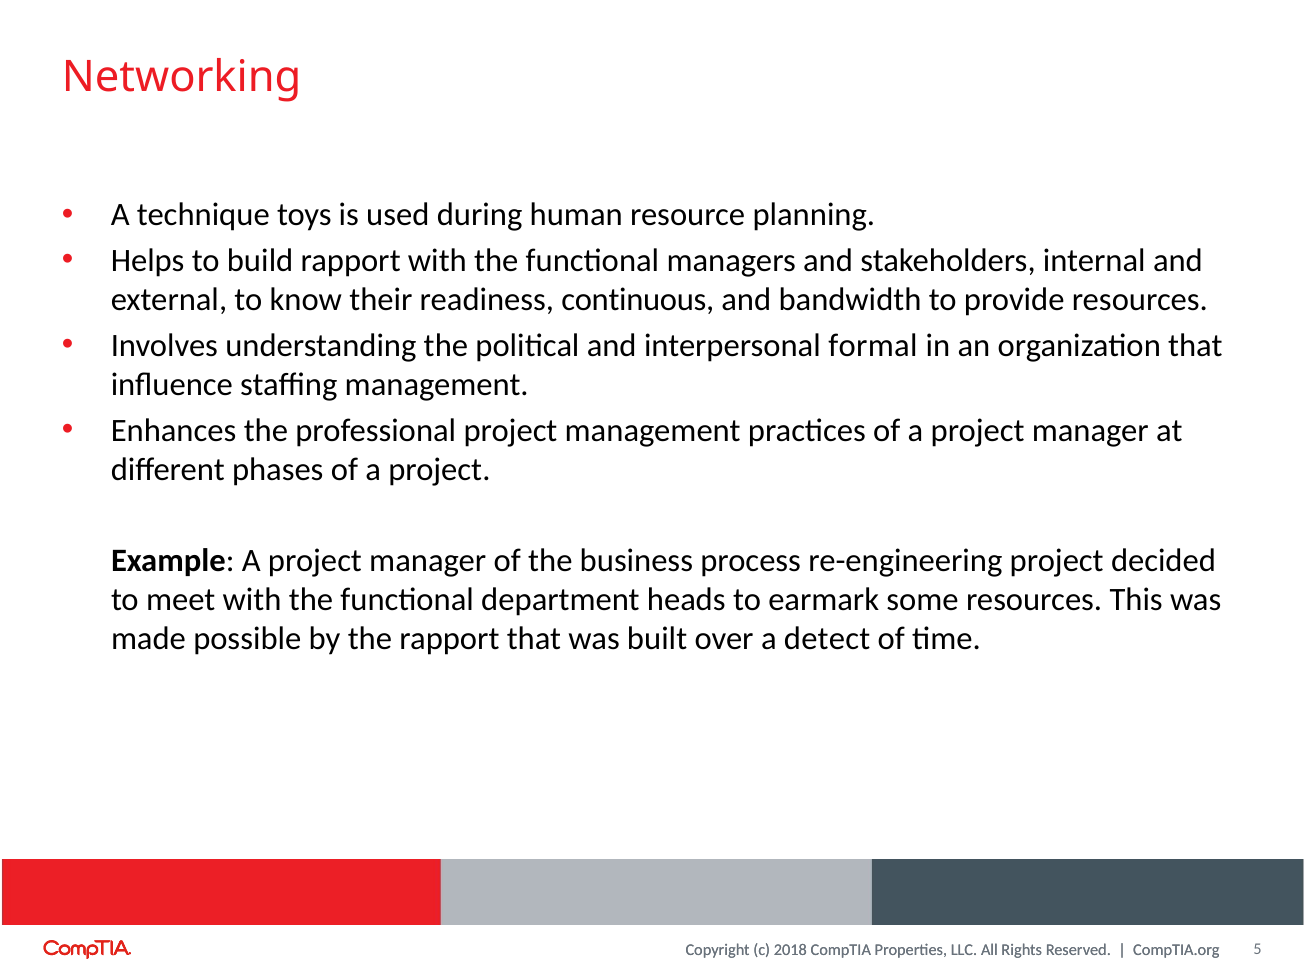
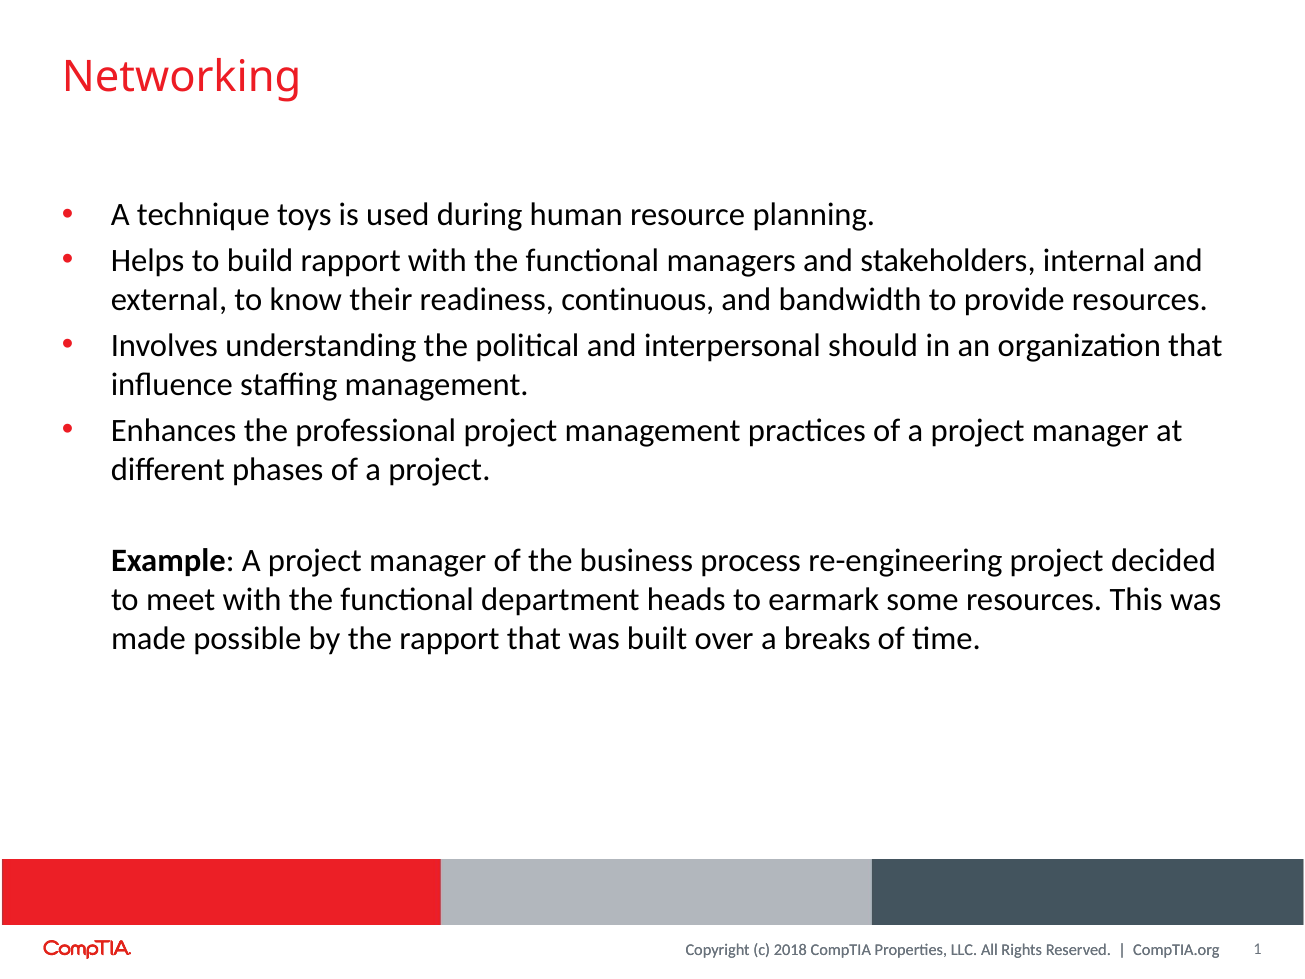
formal: formal -> should (873, 345)
detect: detect -> breaks (827, 639)
5: 5 -> 1 (1257, 949)
